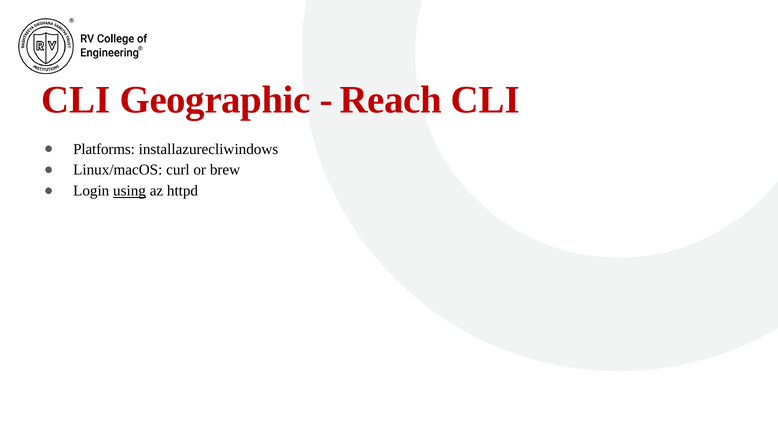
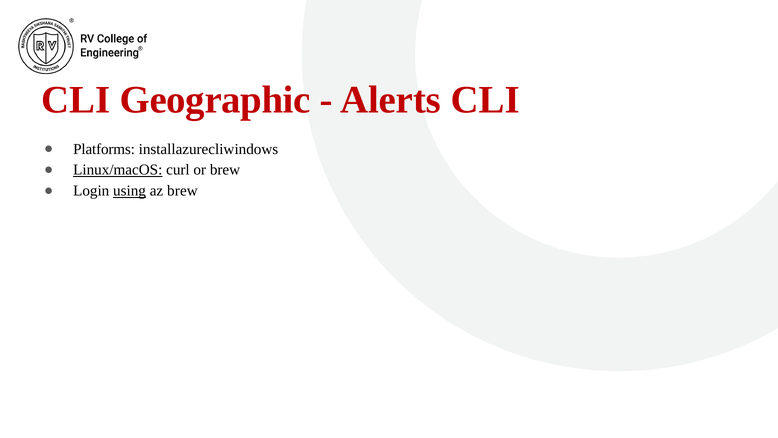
Reach: Reach -> Alerts (391, 100)
Linux/macOS underline: none -> present (118, 170)
az httpd: httpd -> brew (182, 191)
